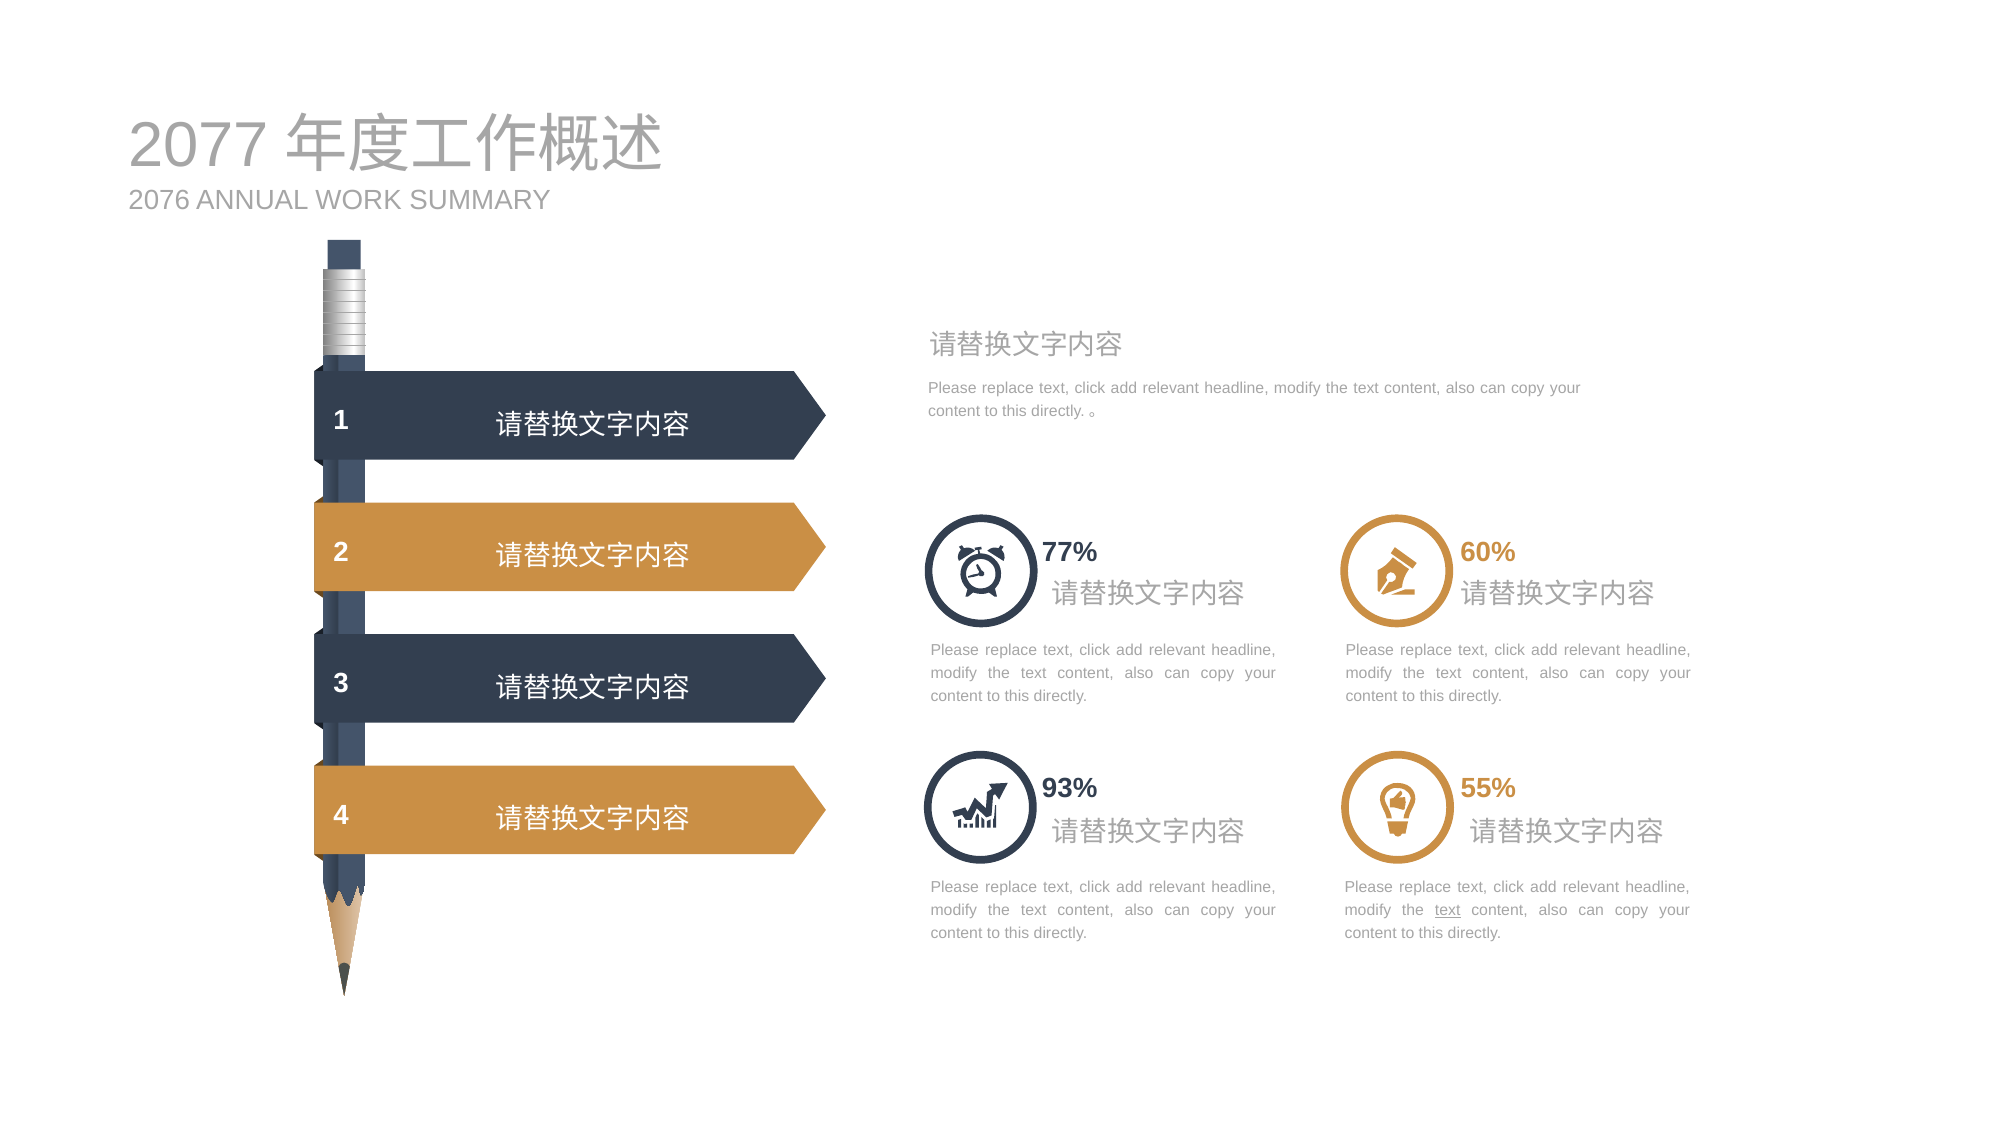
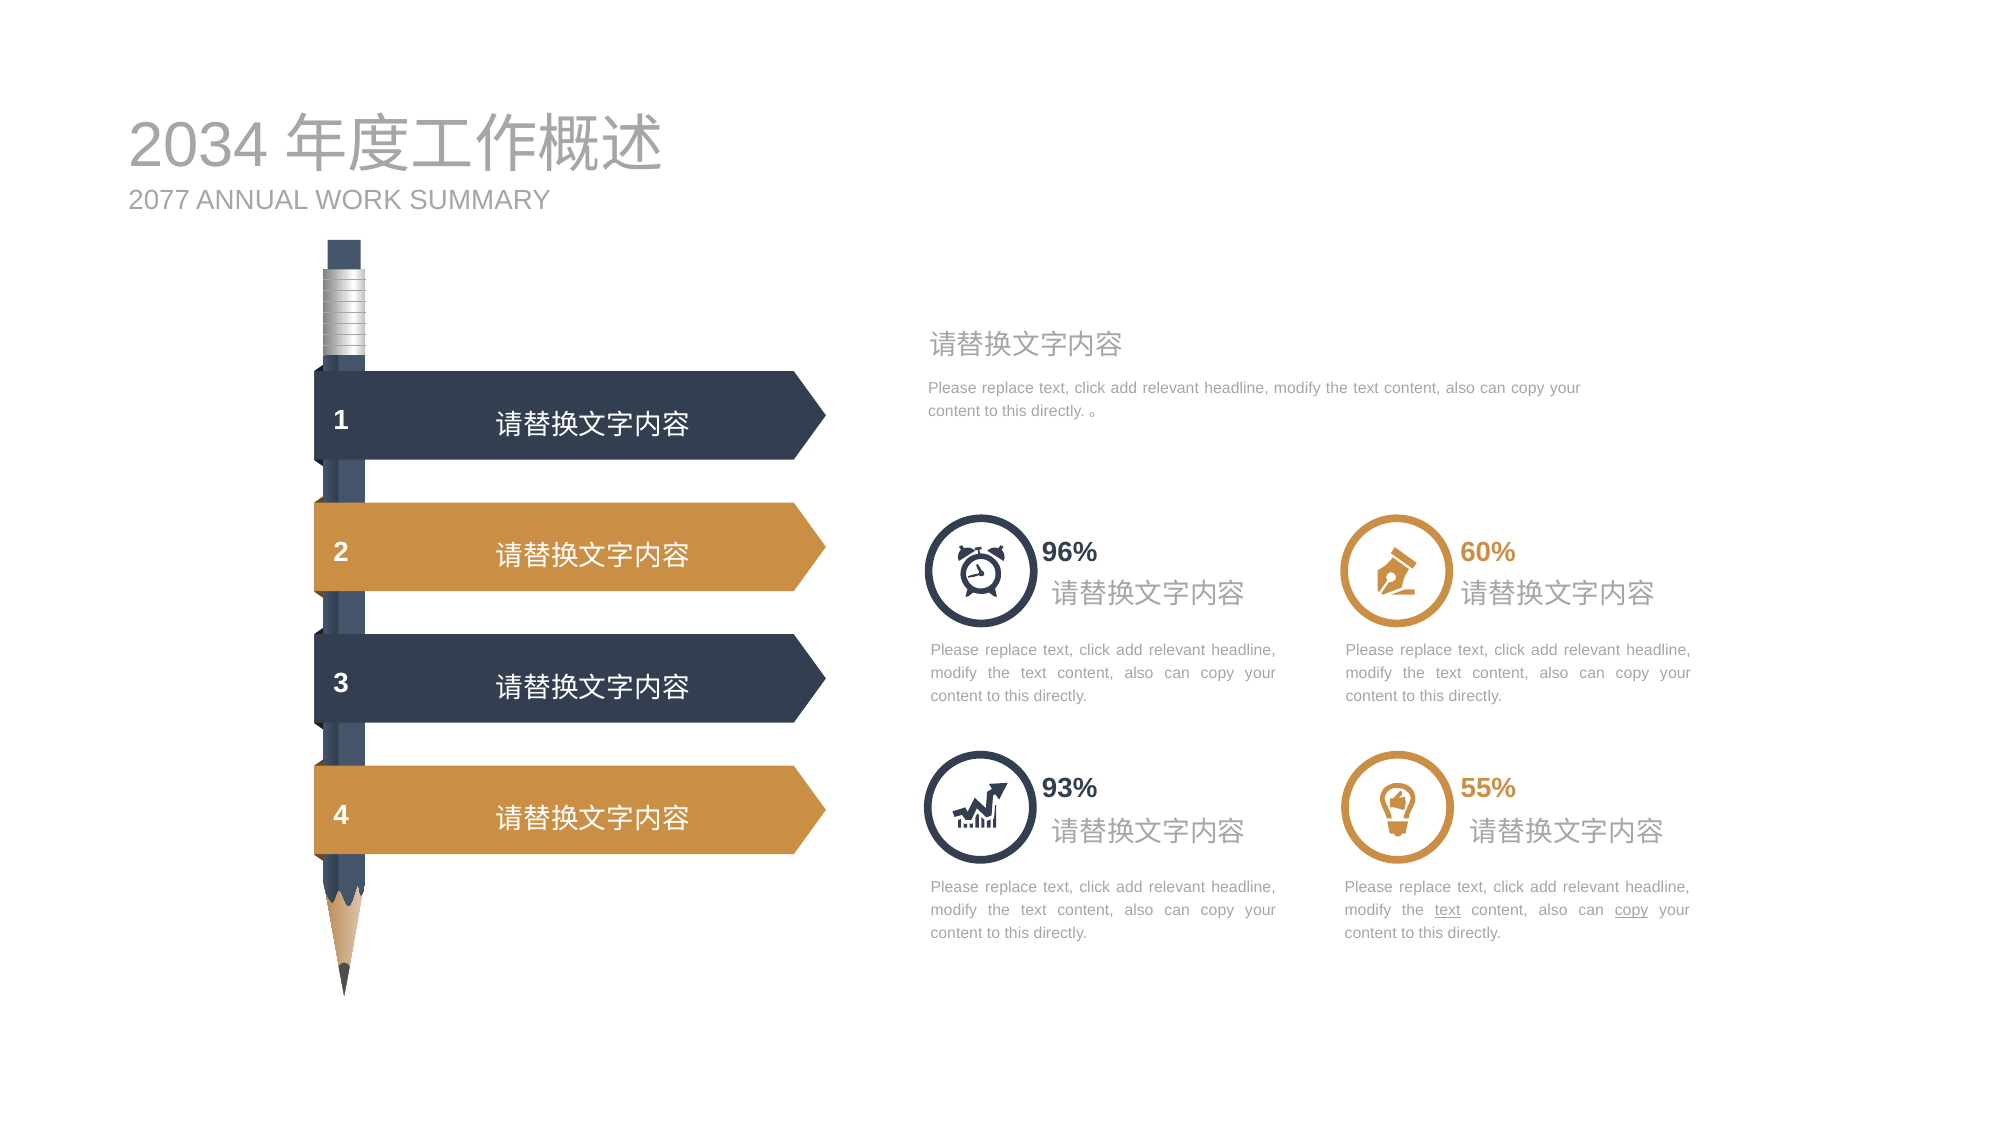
2077: 2077 -> 2034 (199, 145)
2076: 2076 -> 2077 (159, 201)
77%: 77% -> 96% (1070, 553)
copy underline: none -> present (1632, 910)
